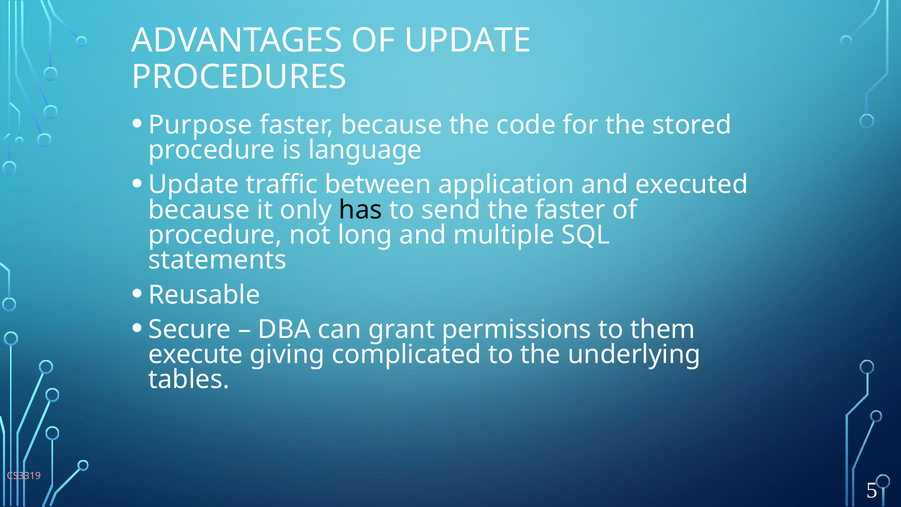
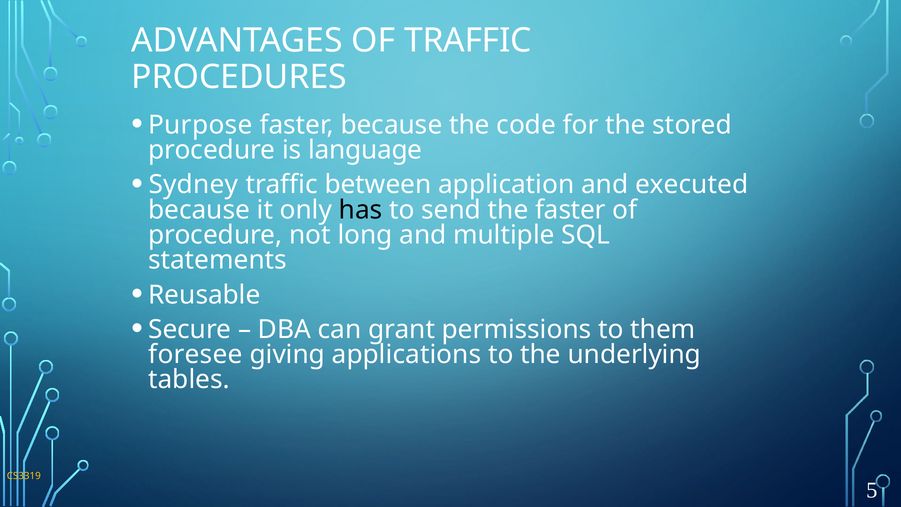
OF UPDATE: UPDATE -> TRAFFIC (468, 41)
Update: Update -> Sydney (193, 185)
execute: execute -> foresee (195, 354)
complicated: complicated -> applications (407, 354)
CS3319 colour: pink -> yellow (24, 476)
